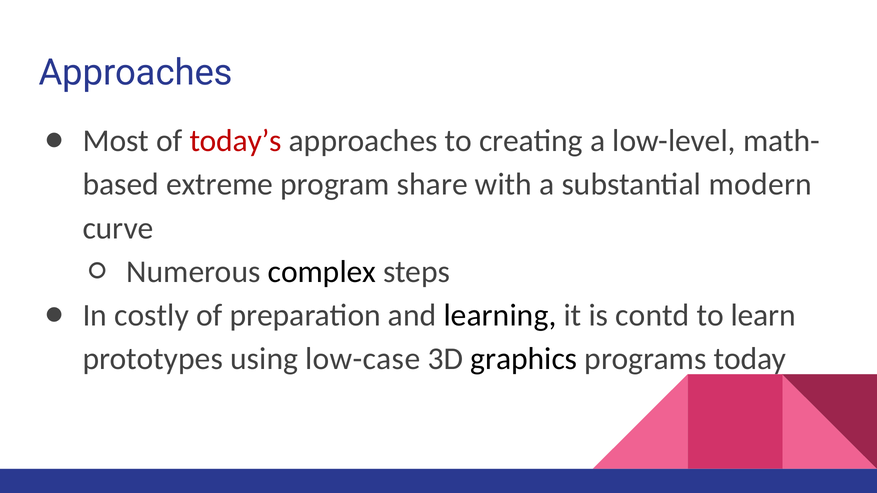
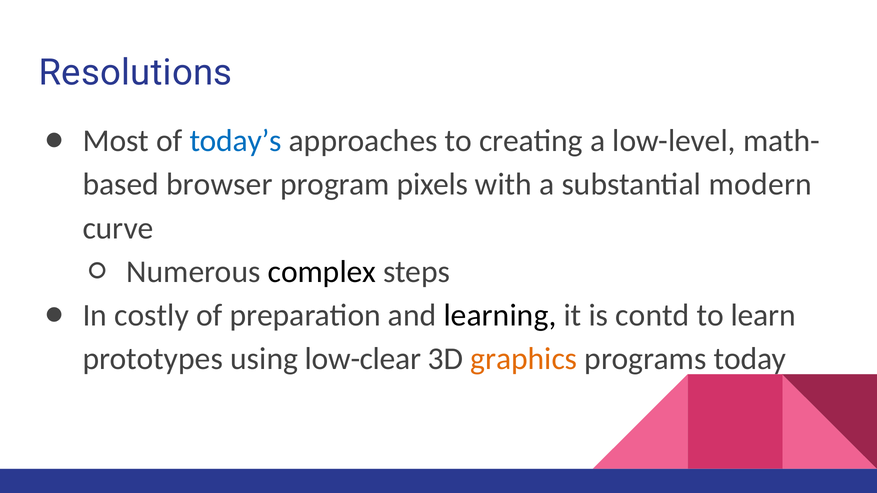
Approaches: Approaches -> Resolutions (136, 73)
today’s colour: red -> blue (236, 141)
extreme: extreme -> browser (219, 185)
share: share -> pixels (432, 185)
low-case: low-case -> low-clear (363, 359)
graphics colour: black -> orange (524, 359)
